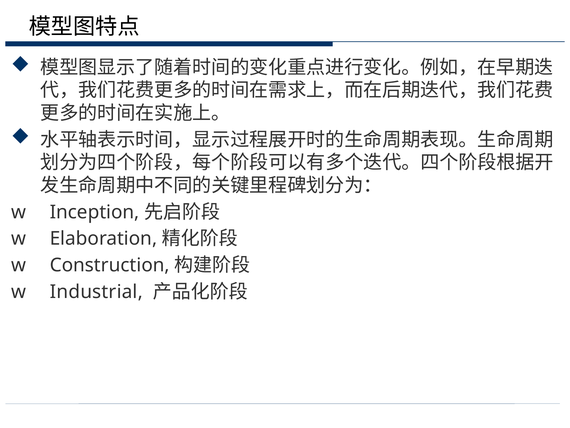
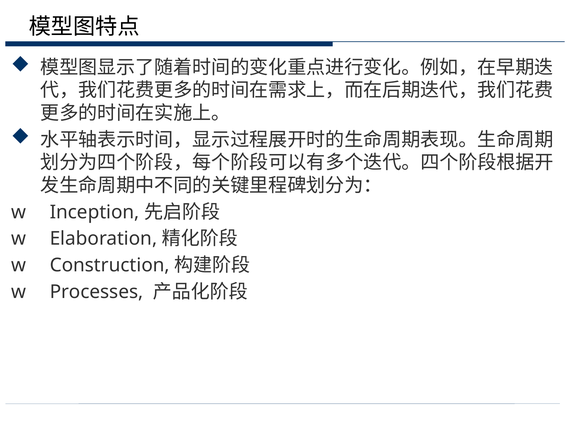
Industrial: Industrial -> Processes (96, 292)
